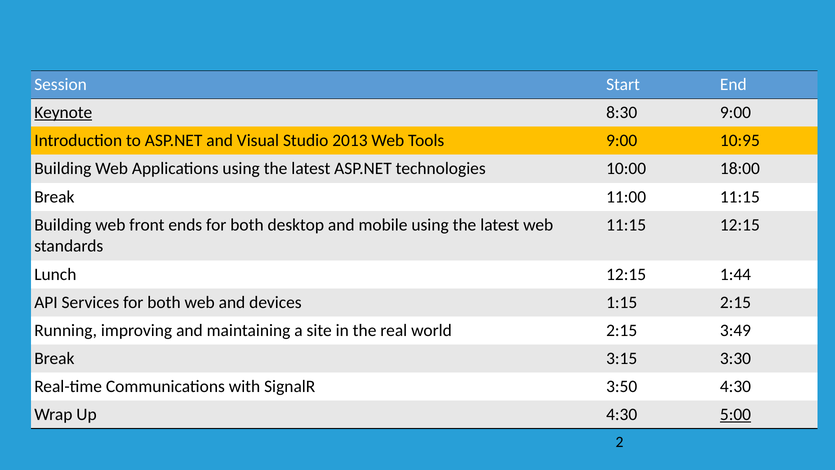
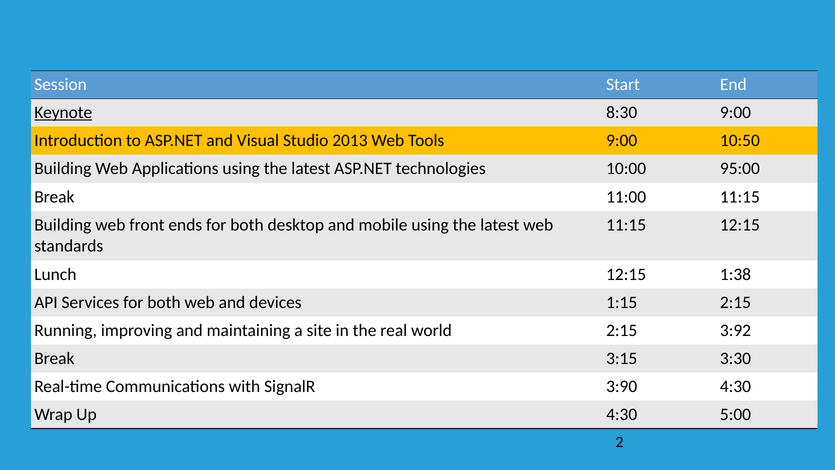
10:95: 10:95 -> 10:50 (740, 141)
18:00: 18:00 -> 95:00 (740, 169)
1:44: 1:44 -> 1:38 (735, 274)
3:49: 3:49 -> 3:92 (735, 330)
3:50: 3:50 -> 3:90 (622, 386)
5:00 underline: present -> none (735, 414)
